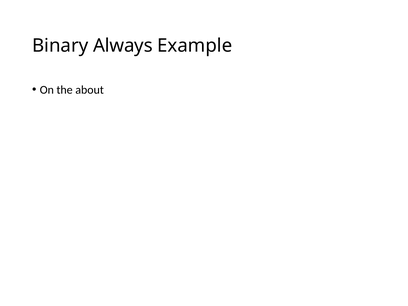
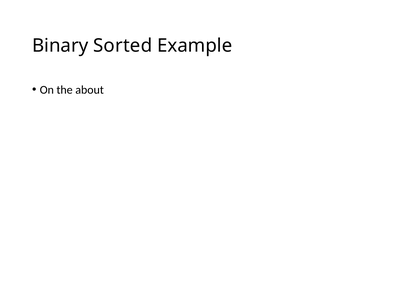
Always: Always -> Sorted (123, 46)
